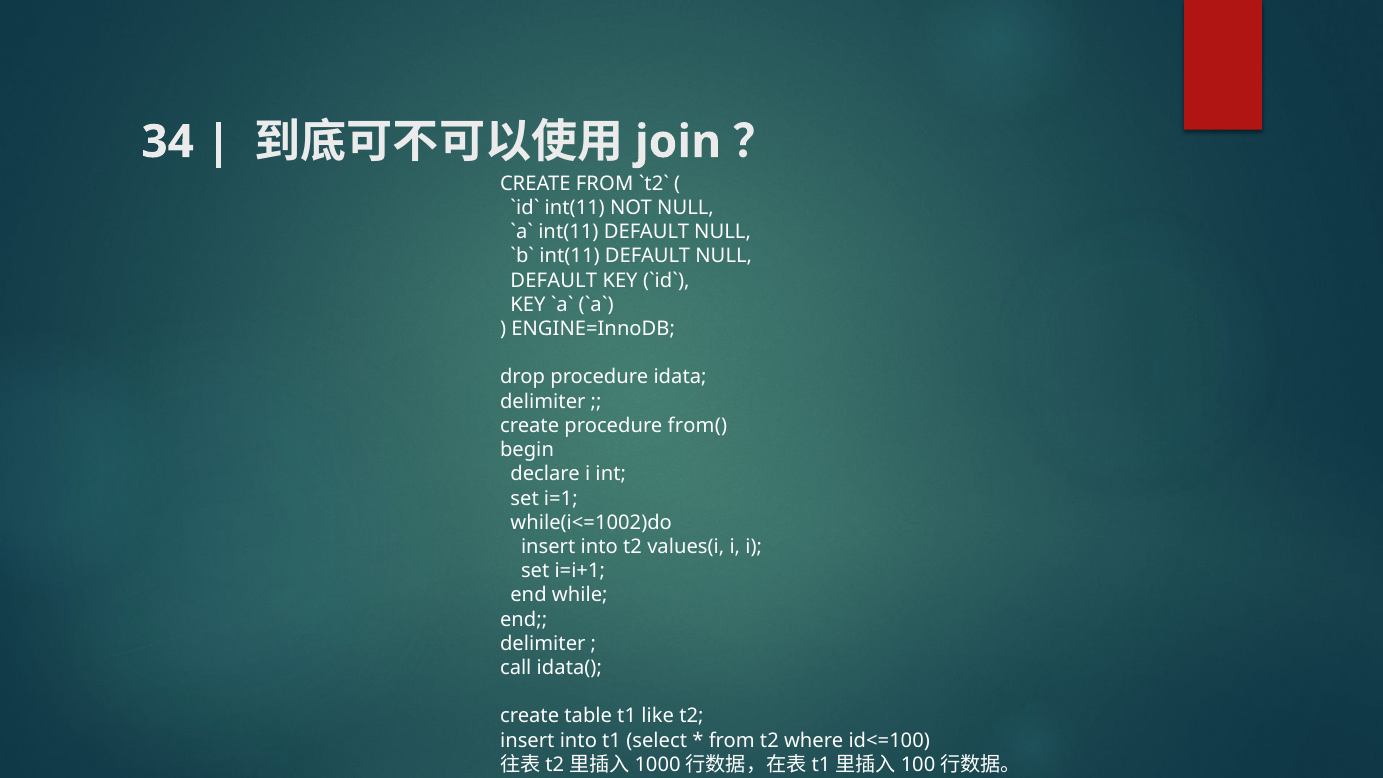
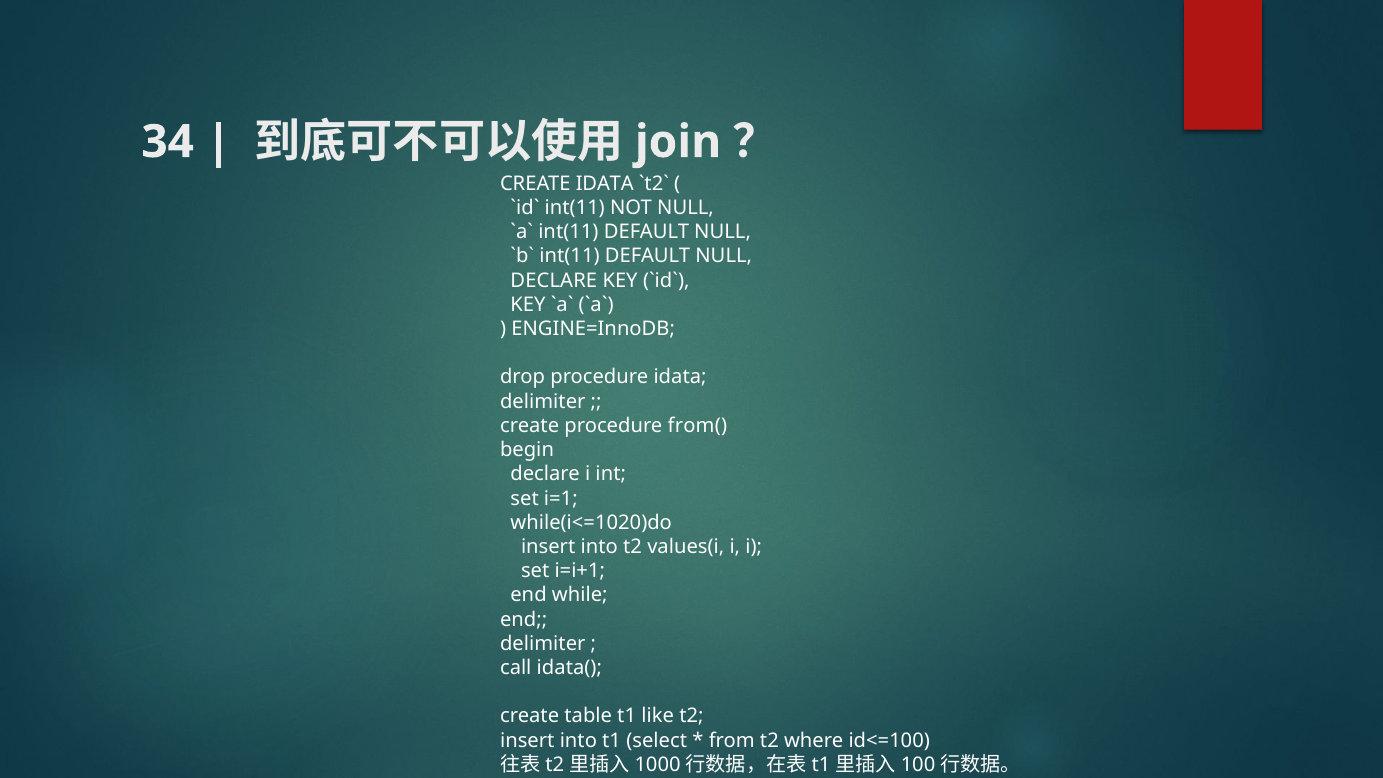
CREATE FROM: FROM -> IDATA (605, 184)
DEFAULT: DEFAULT -> DECLARE (554, 280)
while(i<=1002)do: while(i<=1002)do -> while(i<=1020)do (591, 523)
